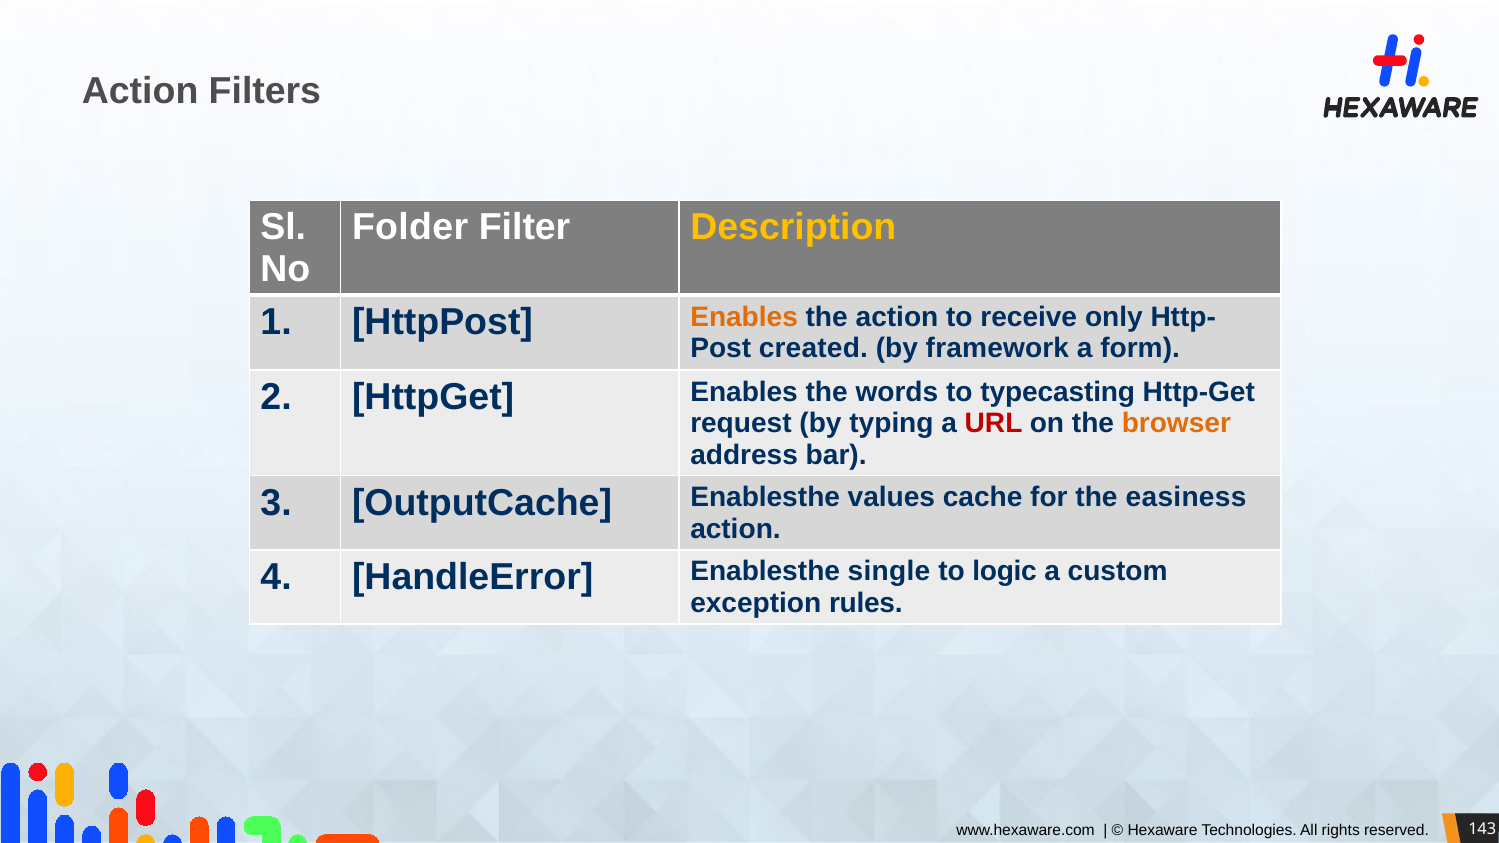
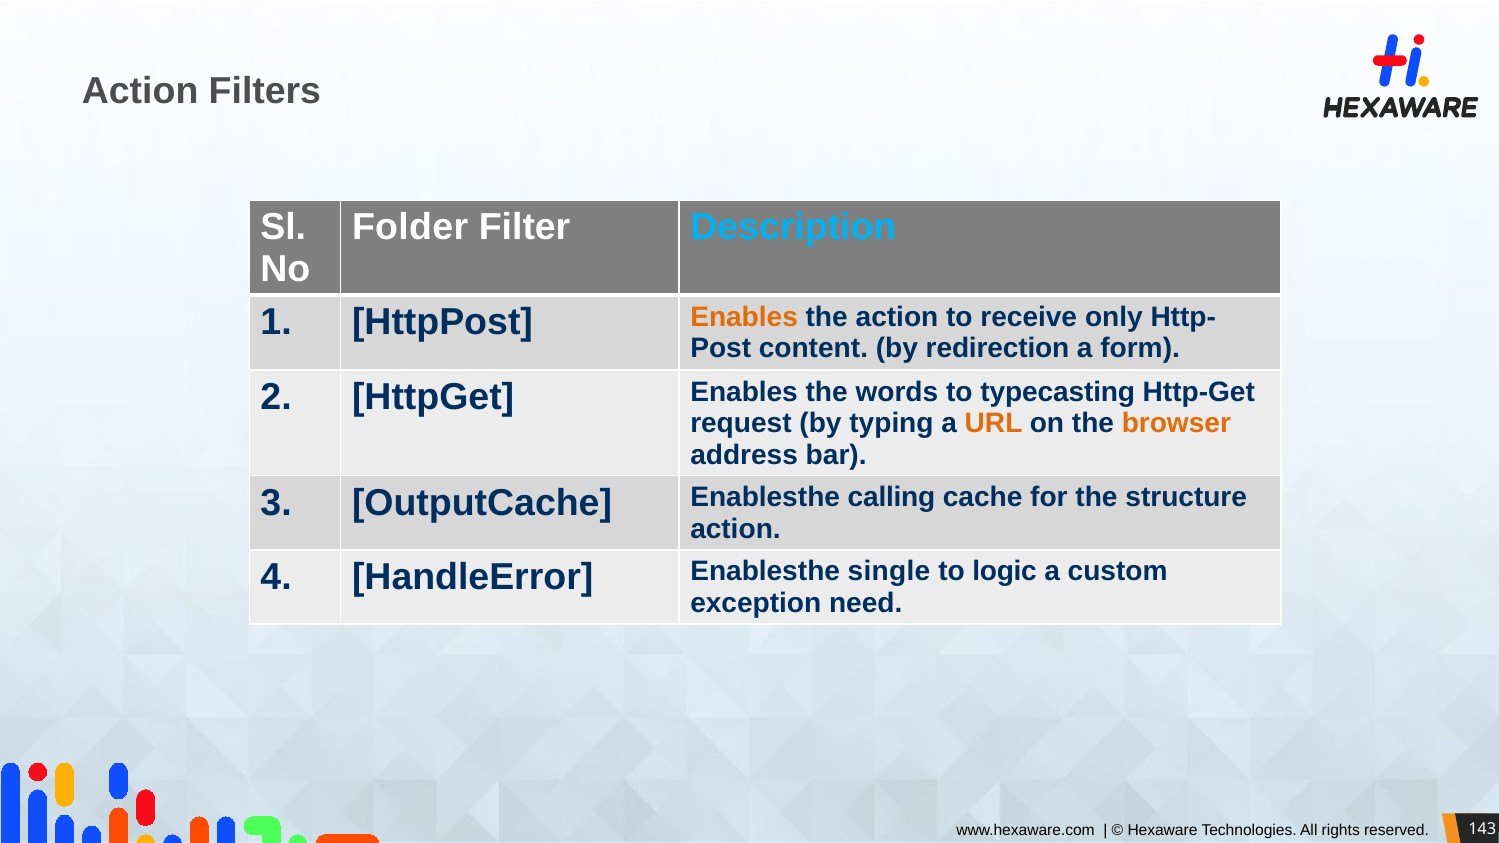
Description colour: yellow -> light blue (793, 227)
created: created -> content (813, 348)
framework: framework -> redirection (998, 348)
URL colour: red -> orange (994, 423)
values: values -> calling (892, 498)
easiness: easiness -> structure (1186, 498)
rules: rules -> need (866, 603)
